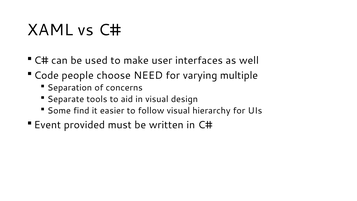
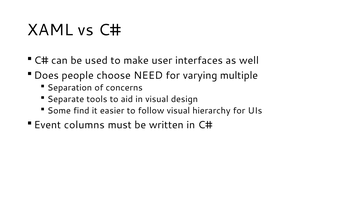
Code: Code -> Does (46, 75)
provided: provided -> columns (84, 125)
